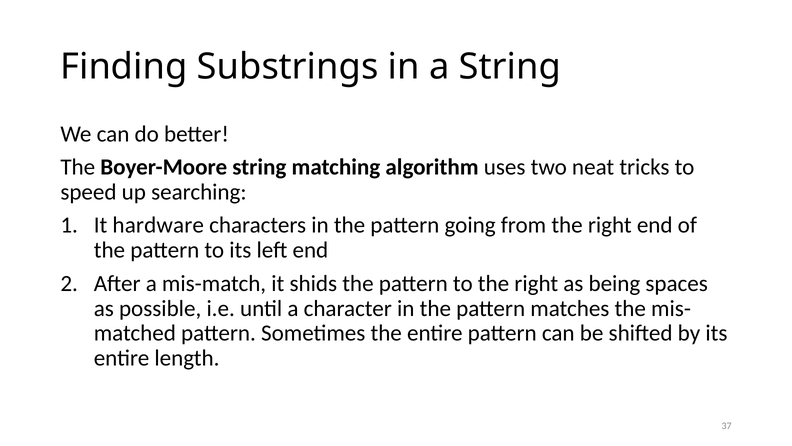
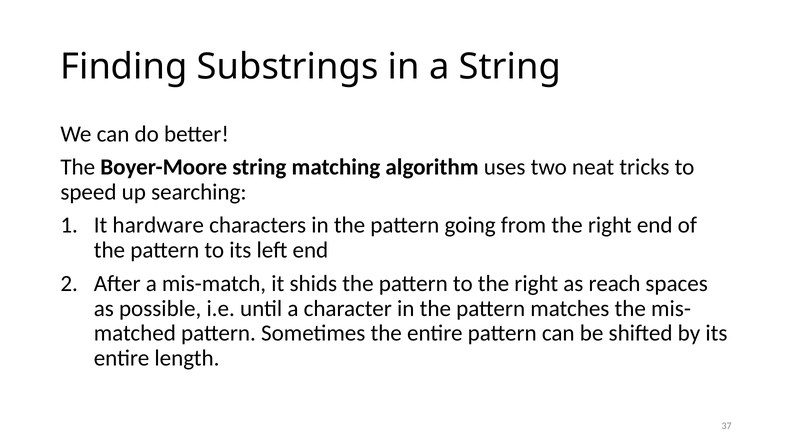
being: being -> reach (615, 283)
